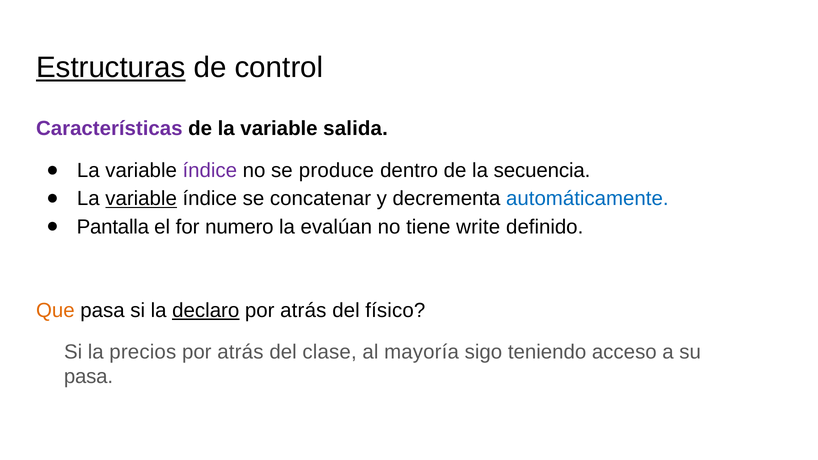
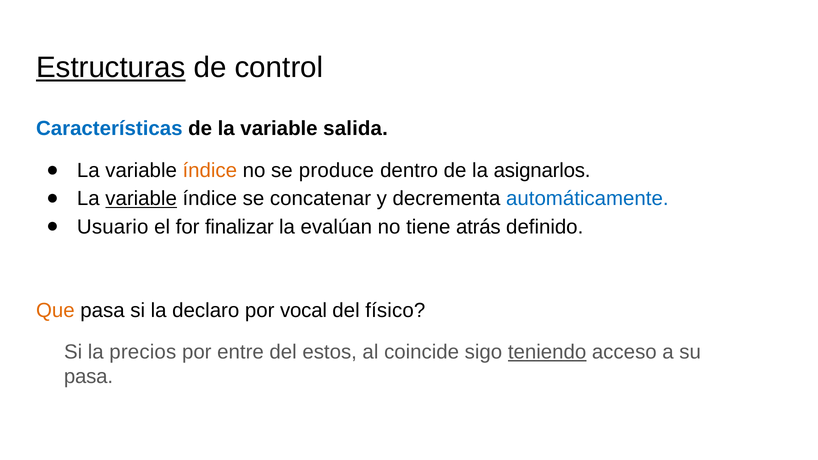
Características colour: purple -> blue (109, 129)
índice colour: purple -> orange (210, 170)
secuencia: secuencia -> asignarlos (542, 170)
Pantalla: Pantalla -> Usuario (113, 227)
numero: numero -> finalizar (239, 227)
write: write -> atrás (478, 227)
declaro underline: present -> none (206, 311)
atrás: atrás -> vocal (304, 311)
atrás: atrás -> entre (241, 352)
clase: clase -> estos (330, 352)
mayoría: mayoría -> coincide (422, 352)
teniendo underline: none -> present (547, 352)
